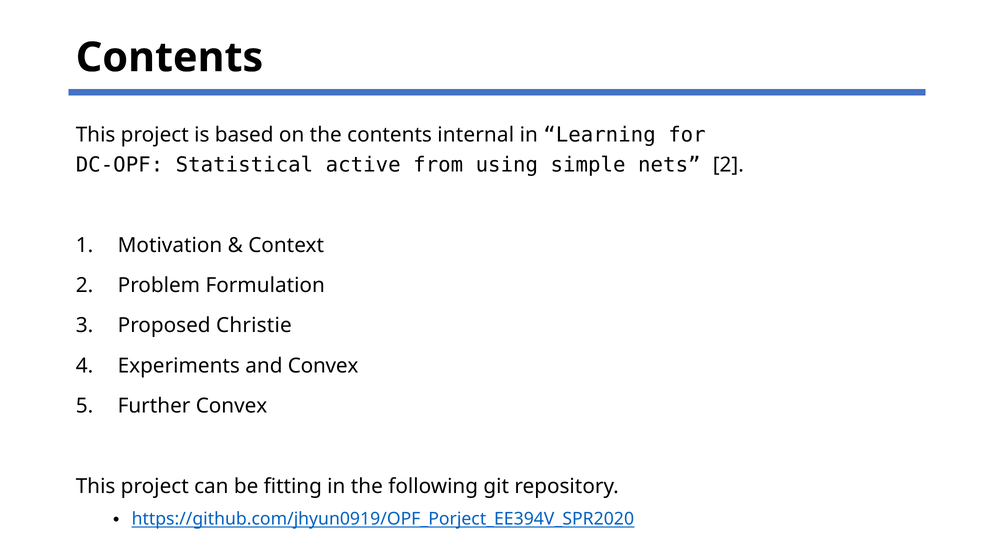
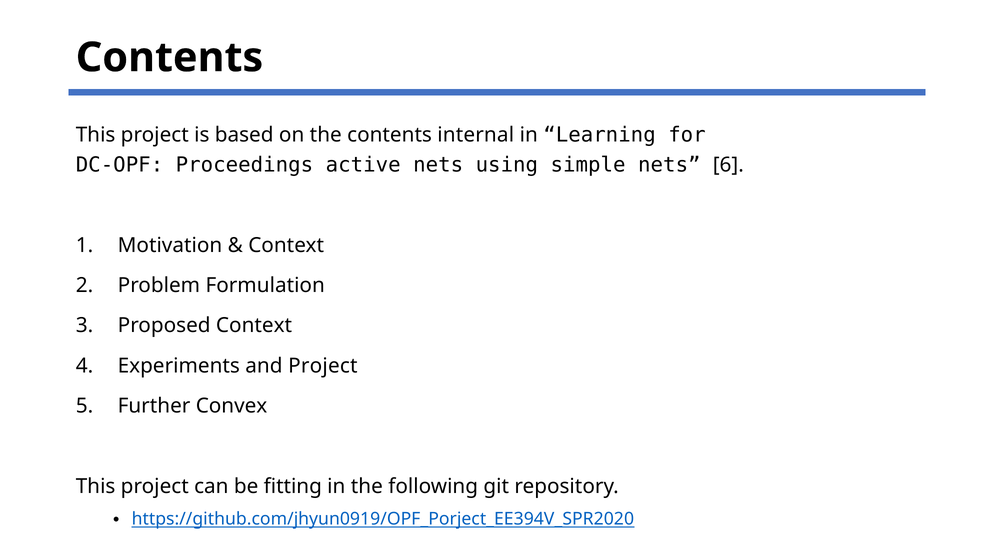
Statistical: Statistical -> Proceedings (244, 165)
active from: from -> nets (438, 165)
nets 2: 2 -> 6 (728, 165)
Proposed Christie: Christie -> Context (254, 326)
and Convex: Convex -> Project (323, 366)
